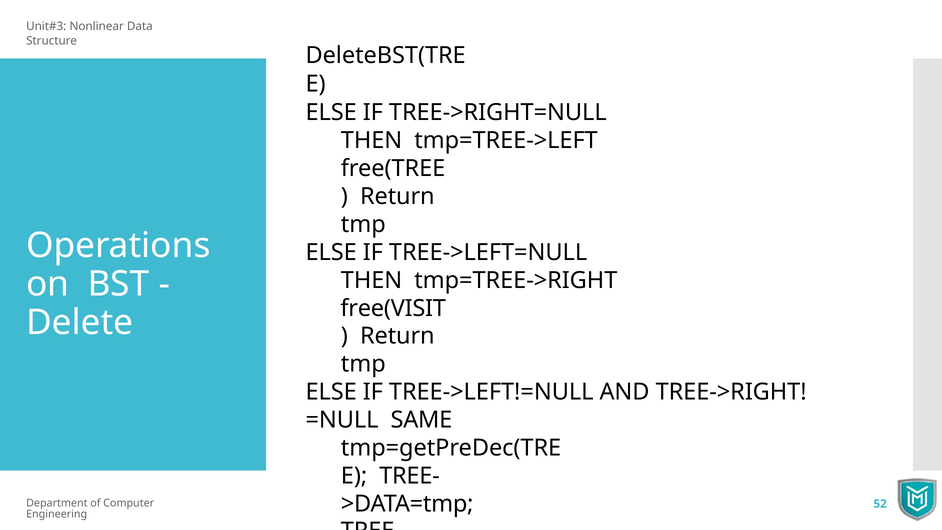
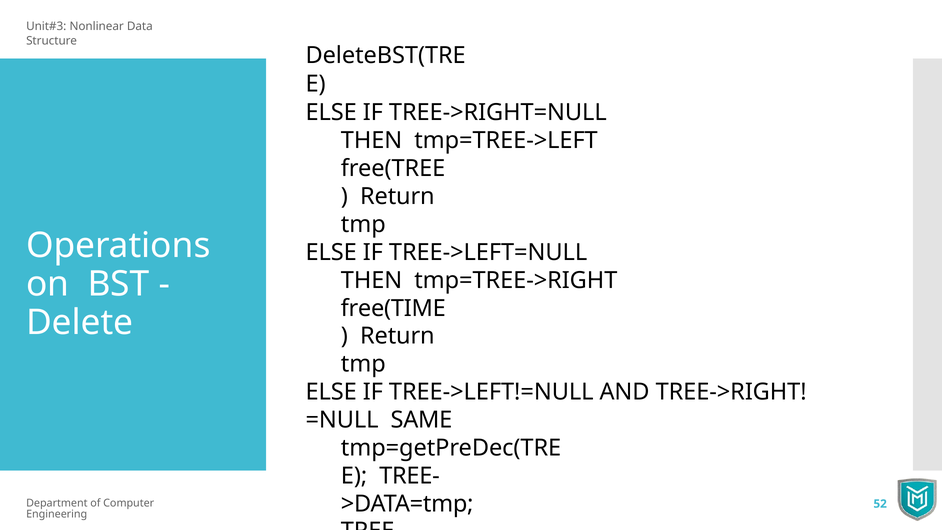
free(VISIT: free(VISIT -> free(TIME (393, 308)
